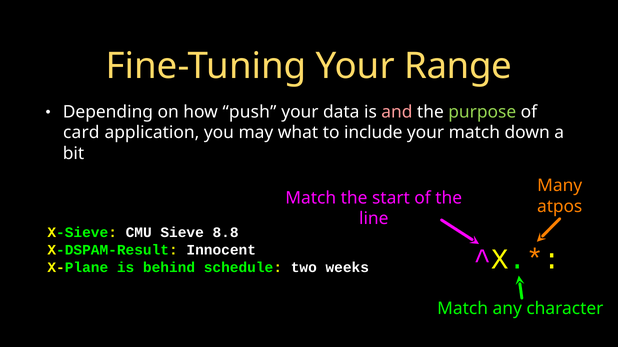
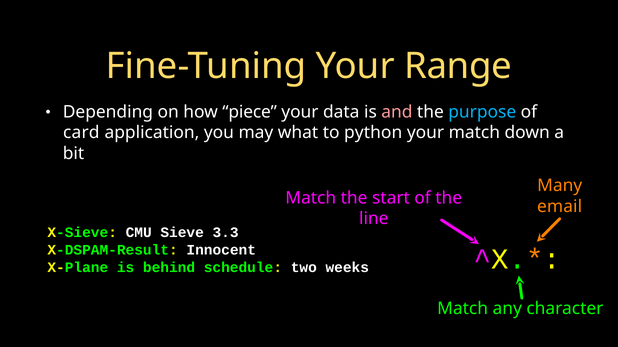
push: push -> piece (250, 112)
purpose colour: light green -> light blue (482, 112)
include: include -> python (373, 133)
atpos: atpos -> email (560, 207)
8.8: 8.8 -> 3.3 (226, 233)
